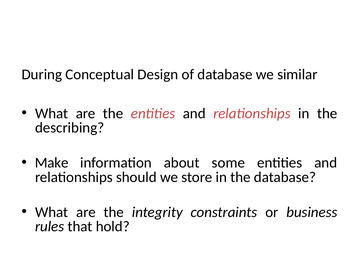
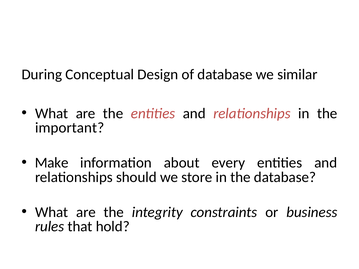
describing: describing -> important (70, 128)
some: some -> every (228, 163)
